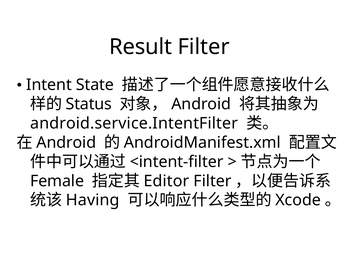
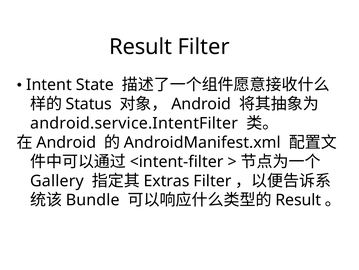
Female: Female -> Gallery (57, 180)
Editor: Editor -> Extras (167, 180)
Having: Having -> Bundle (93, 200)
Xcode: Xcode -> Result (298, 200)
